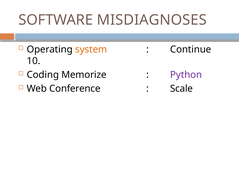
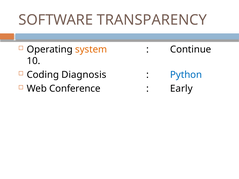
MISDIAGNOSES: MISDIAGNOSES -> TRANSPARENCY (152, 20)
Memorize: Memorize -> Diagnosis (84, 75)
Python colour: purple -> blue (186, 75)
Scale: Scale -> Early (181, 89)
